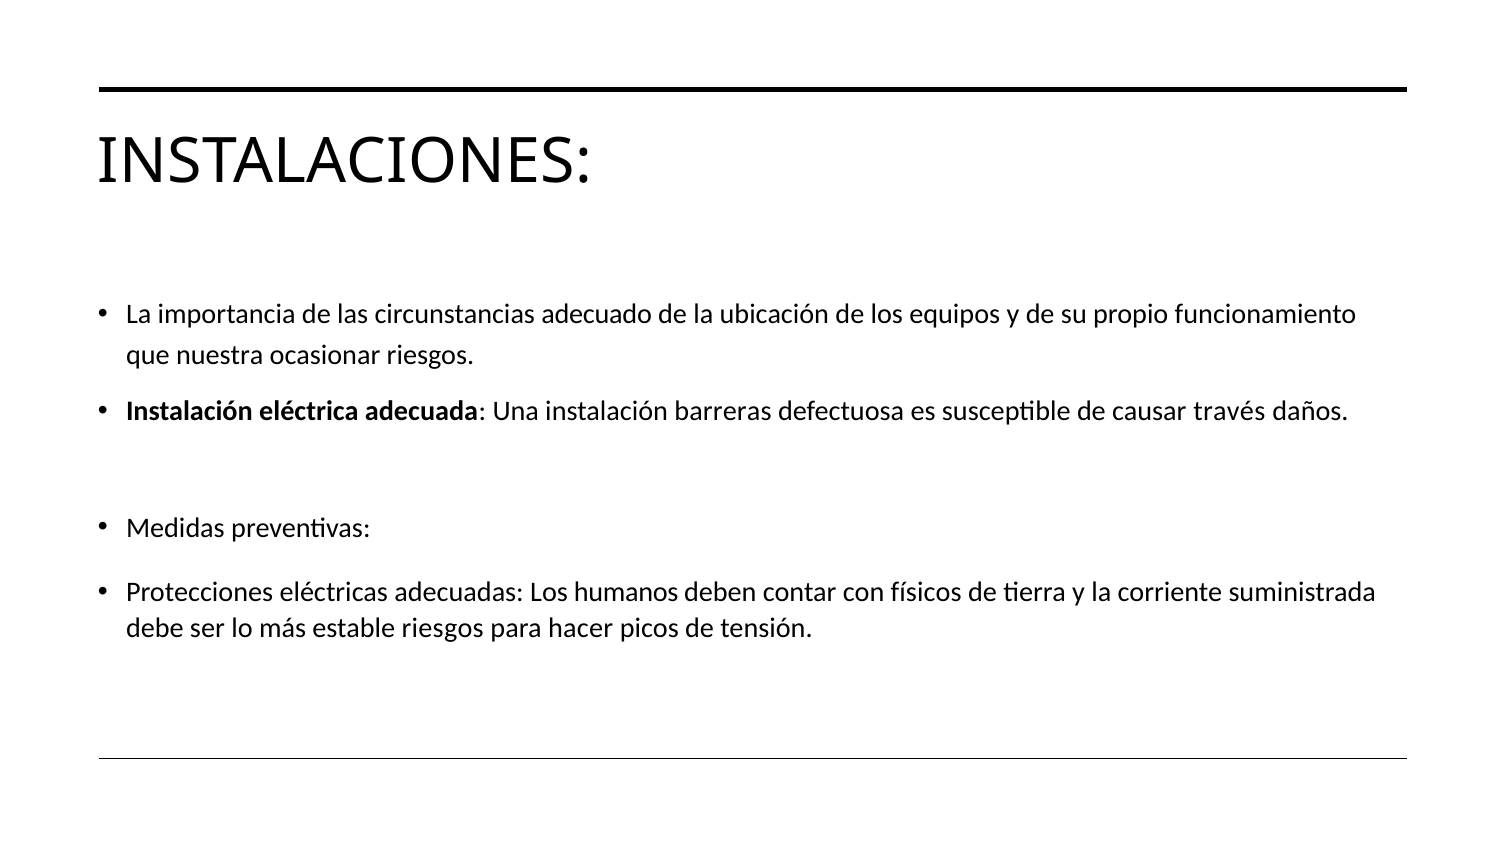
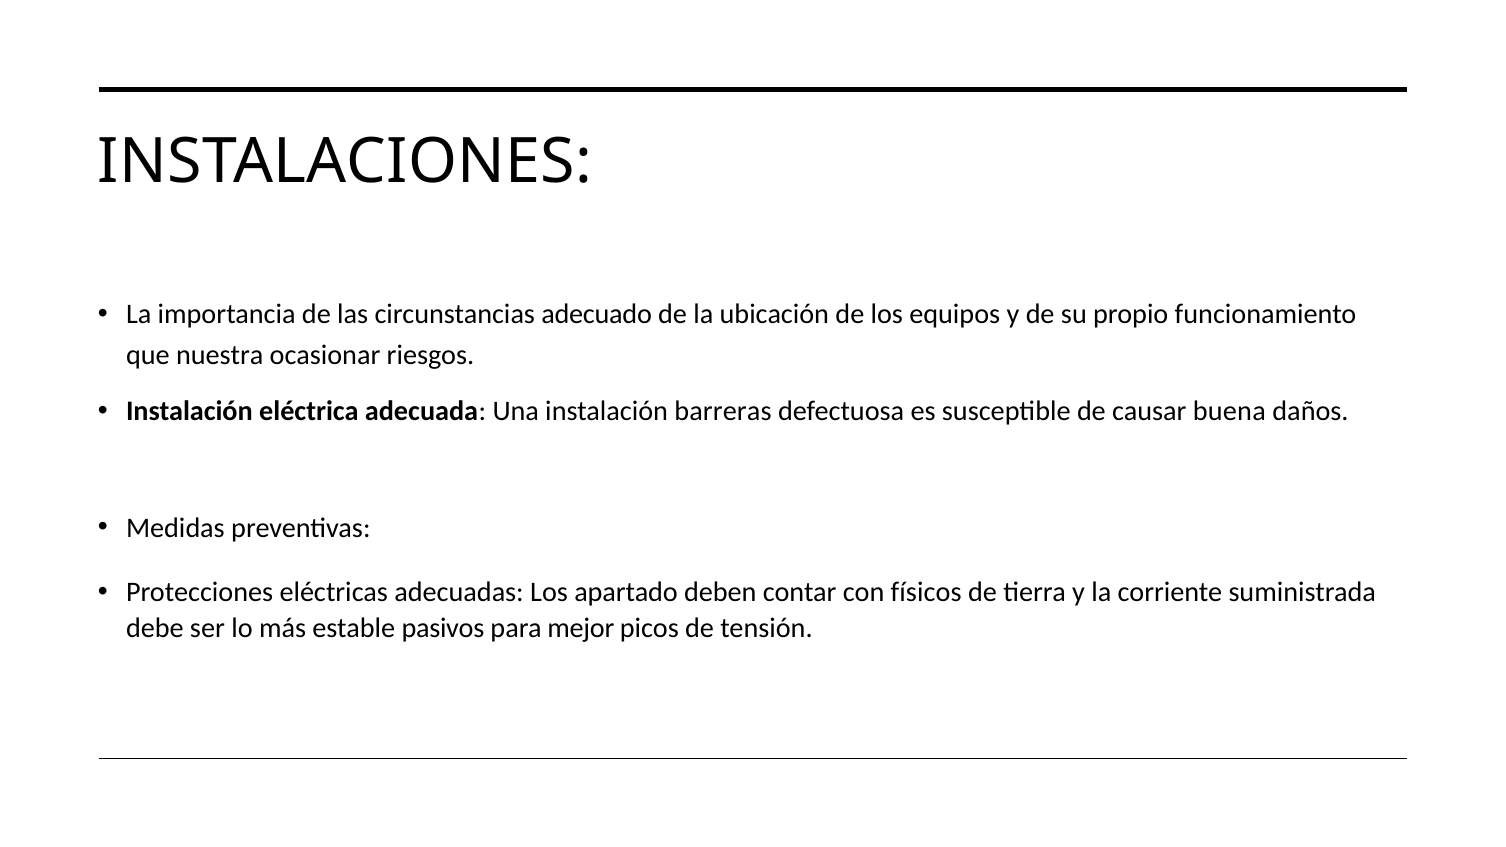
través: través -> buena (1229, 412)
humanos: humanos -> apartado (626, 592)
estable riesgos: riesgos -> pasivos (443, 629)
hacer: hacer -> mejor (581, 629)
